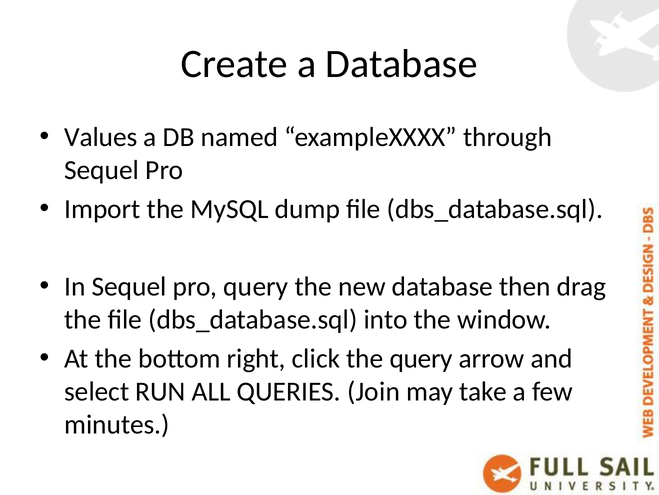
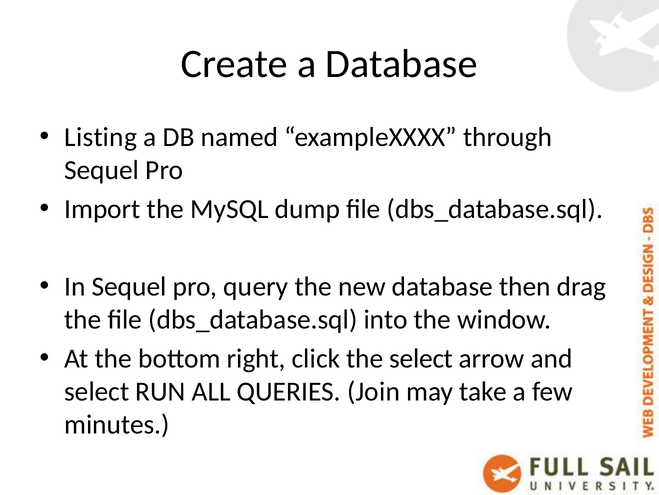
Values: Values -> Listing (101, 137)
the query: query -> select (421, 358)
